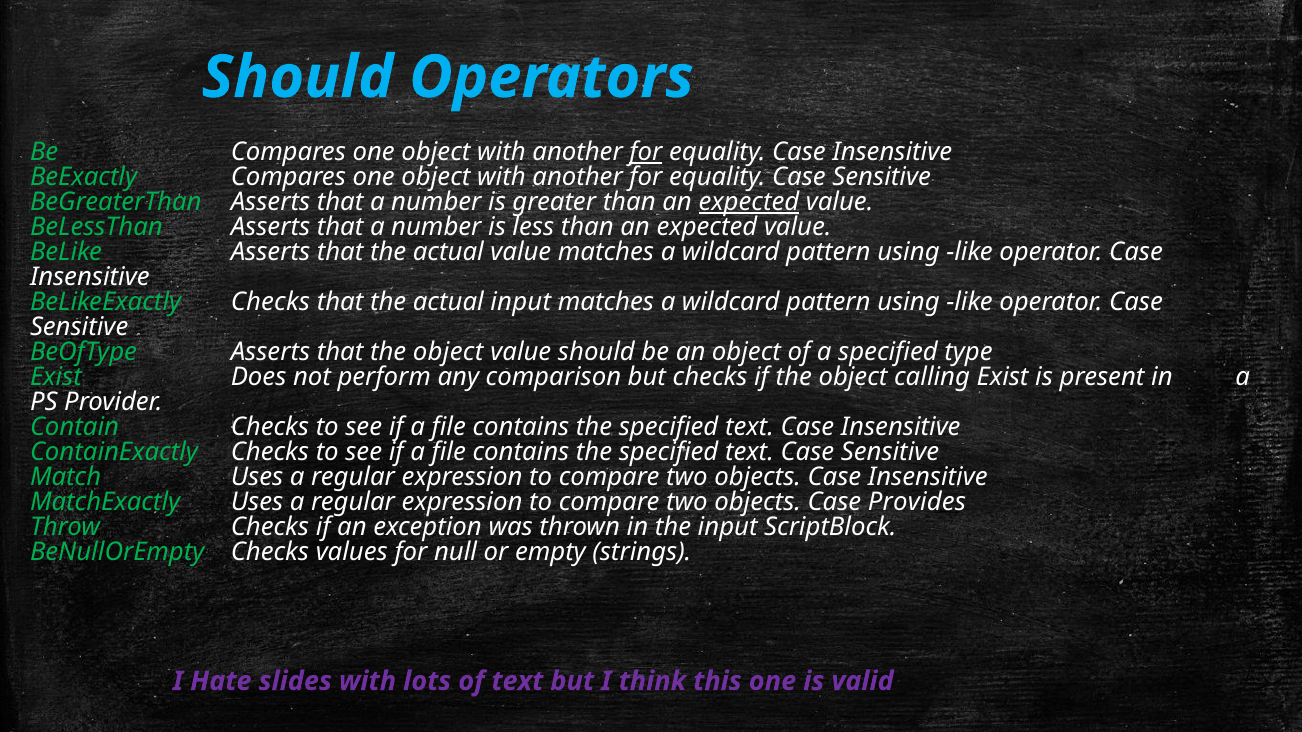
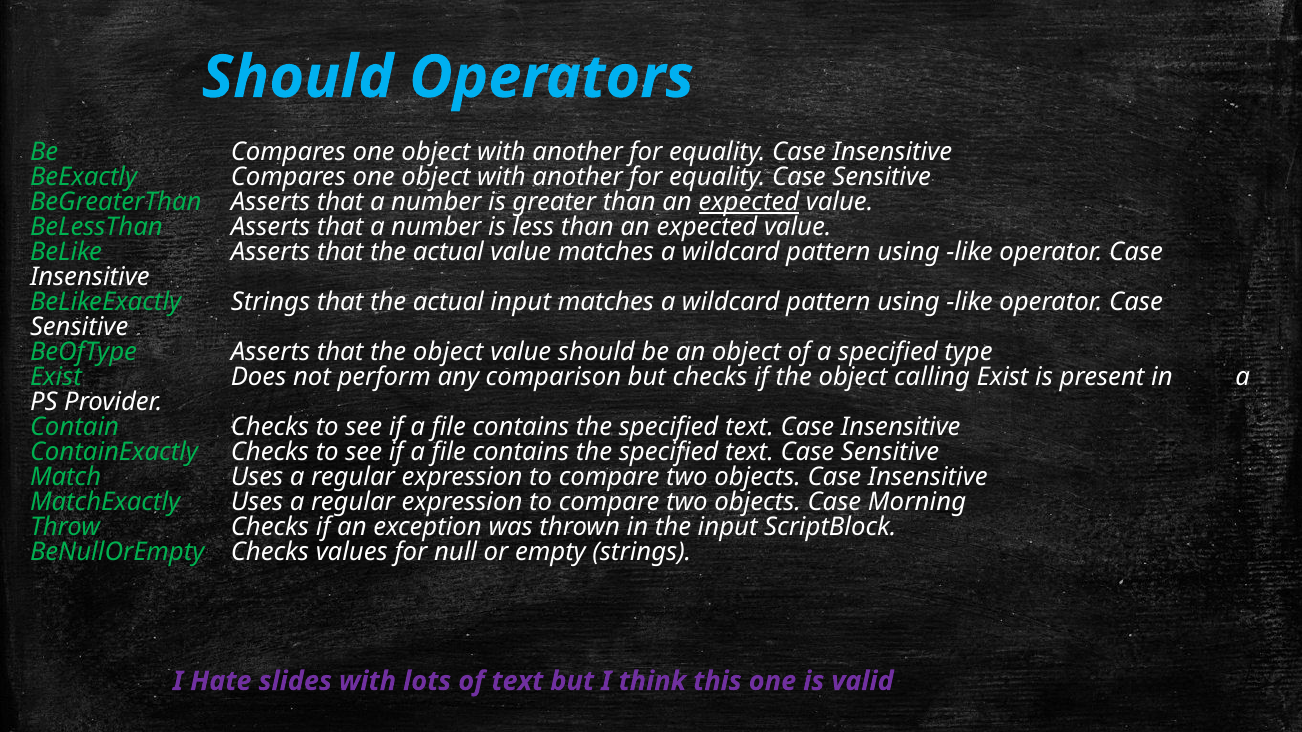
for underline: present -> none (646, 152)
BeLikeExactly Checks: Checks -> Strings (271, 302)
Provides: Provides -> Morning (917, 502)
